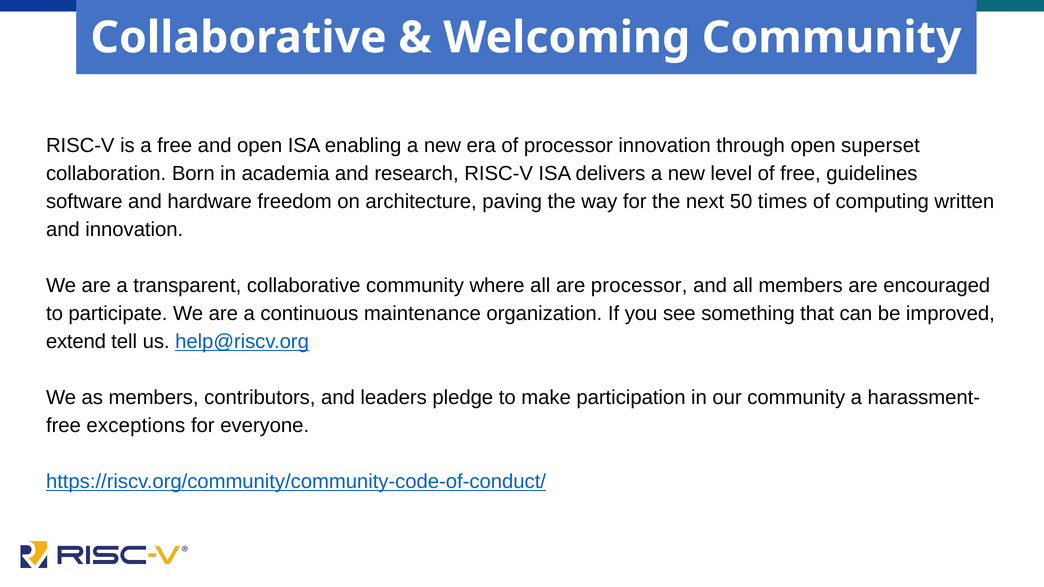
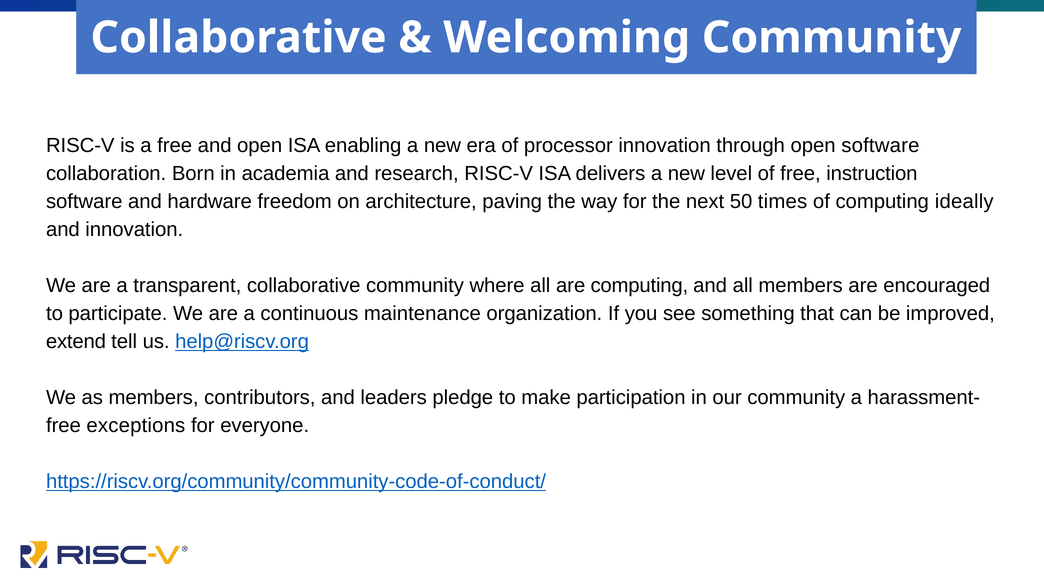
open superset: superset -> software (880, 146)
guidelines: guidelines -> instruction (872, 174)
written: written -> ideally (964, 202)
are processor: processor -> computing (639, 286)
